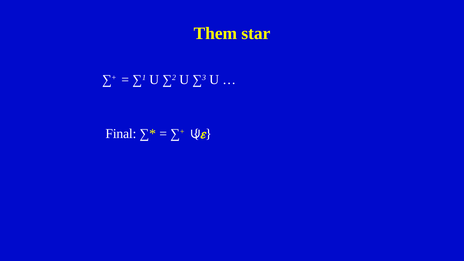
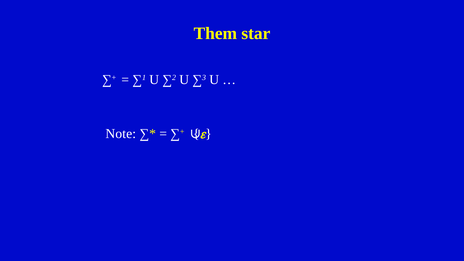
Final: Final -> Note (121, 134)
